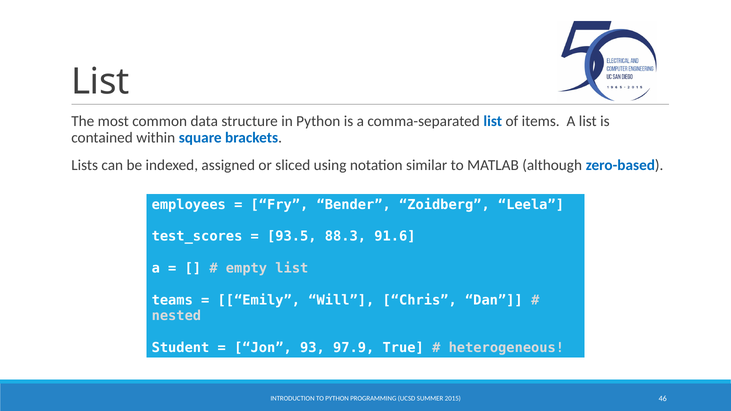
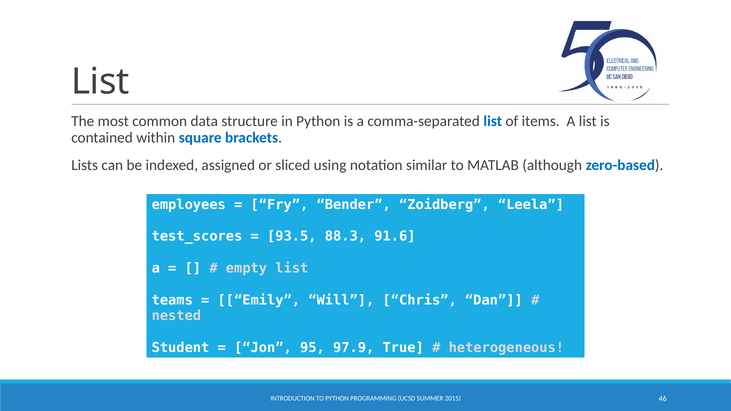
93: 93 -> 95 (312, 348)
